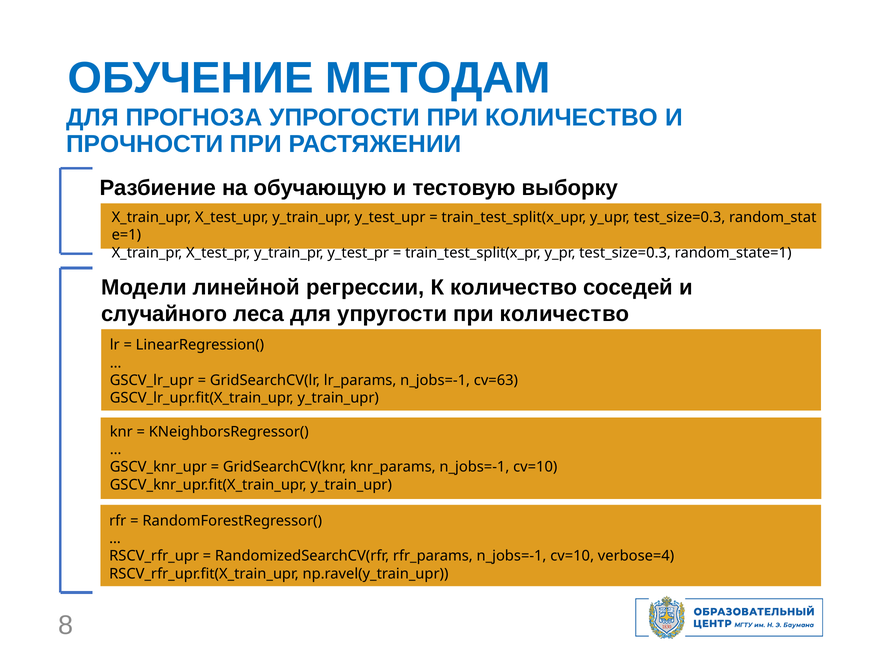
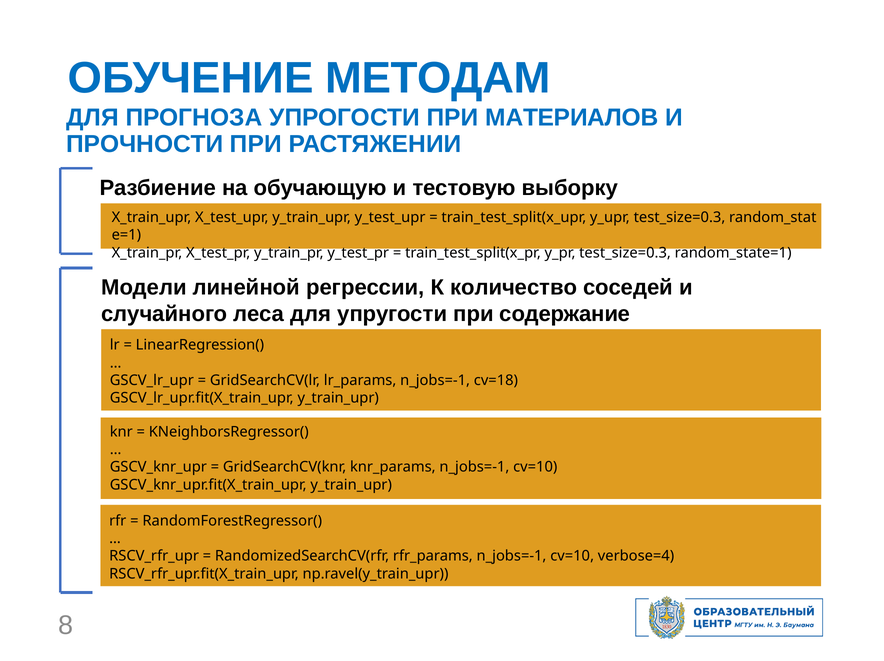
УПРОГОСТИ ПРИ КОЛИЧЕСТВО: КОЛИЧЕСТВО -> МАТЕРИАЛОВ (572, 118)
упругости при количество: количество -> содержание (565, 314)
cv=63: cv=63 -> cv=18 (496, 381)
